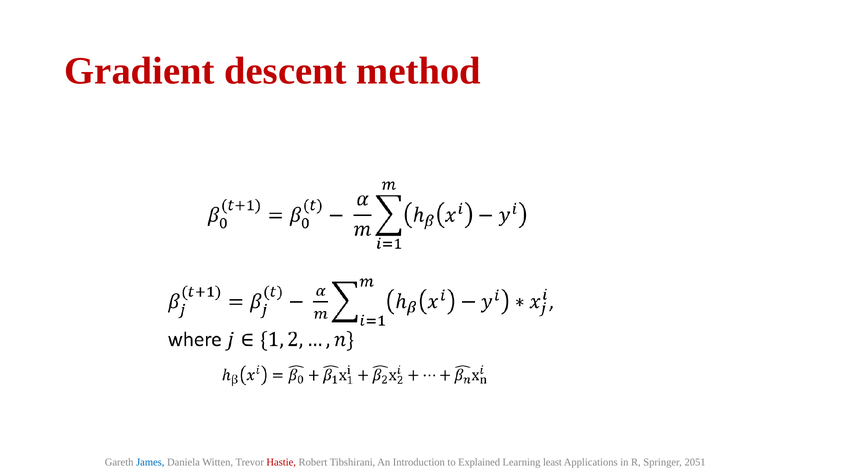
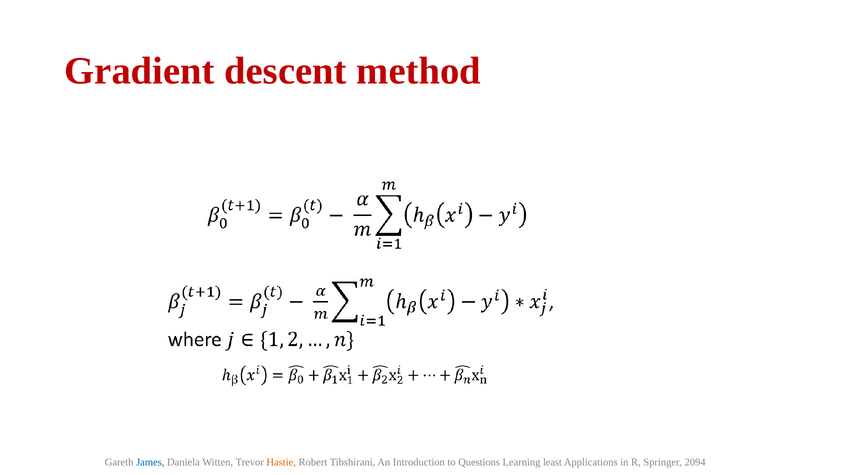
Hastie colour: red -> orange (281, 462)
Explained: Explained -> Questions (479, 462)
2051: 2051 -> 2094 (695, 462)
